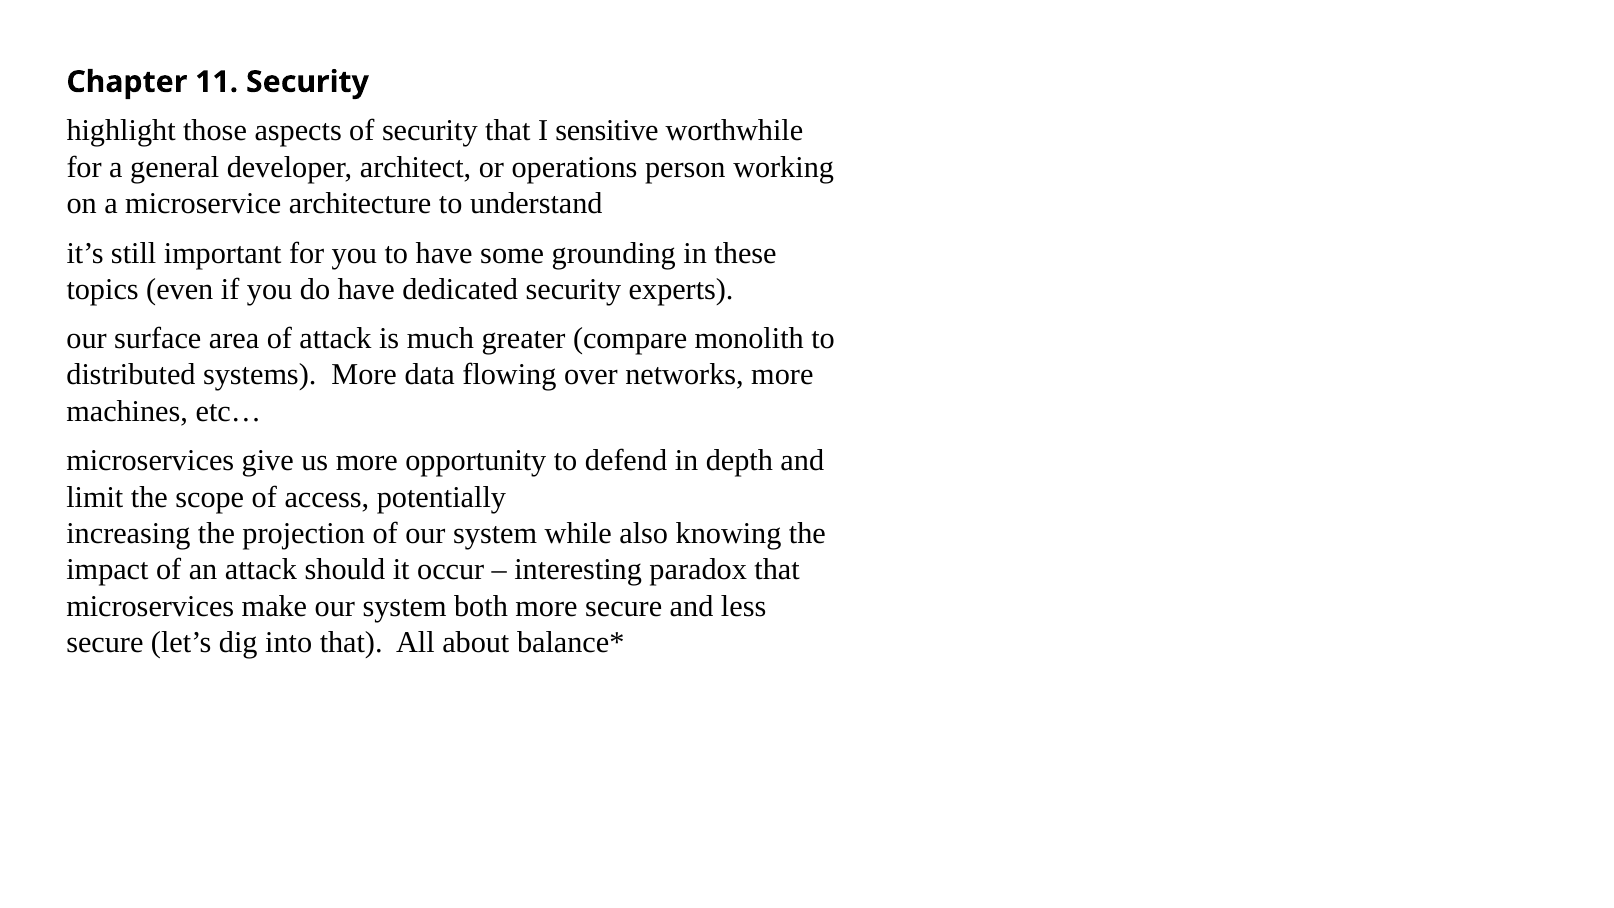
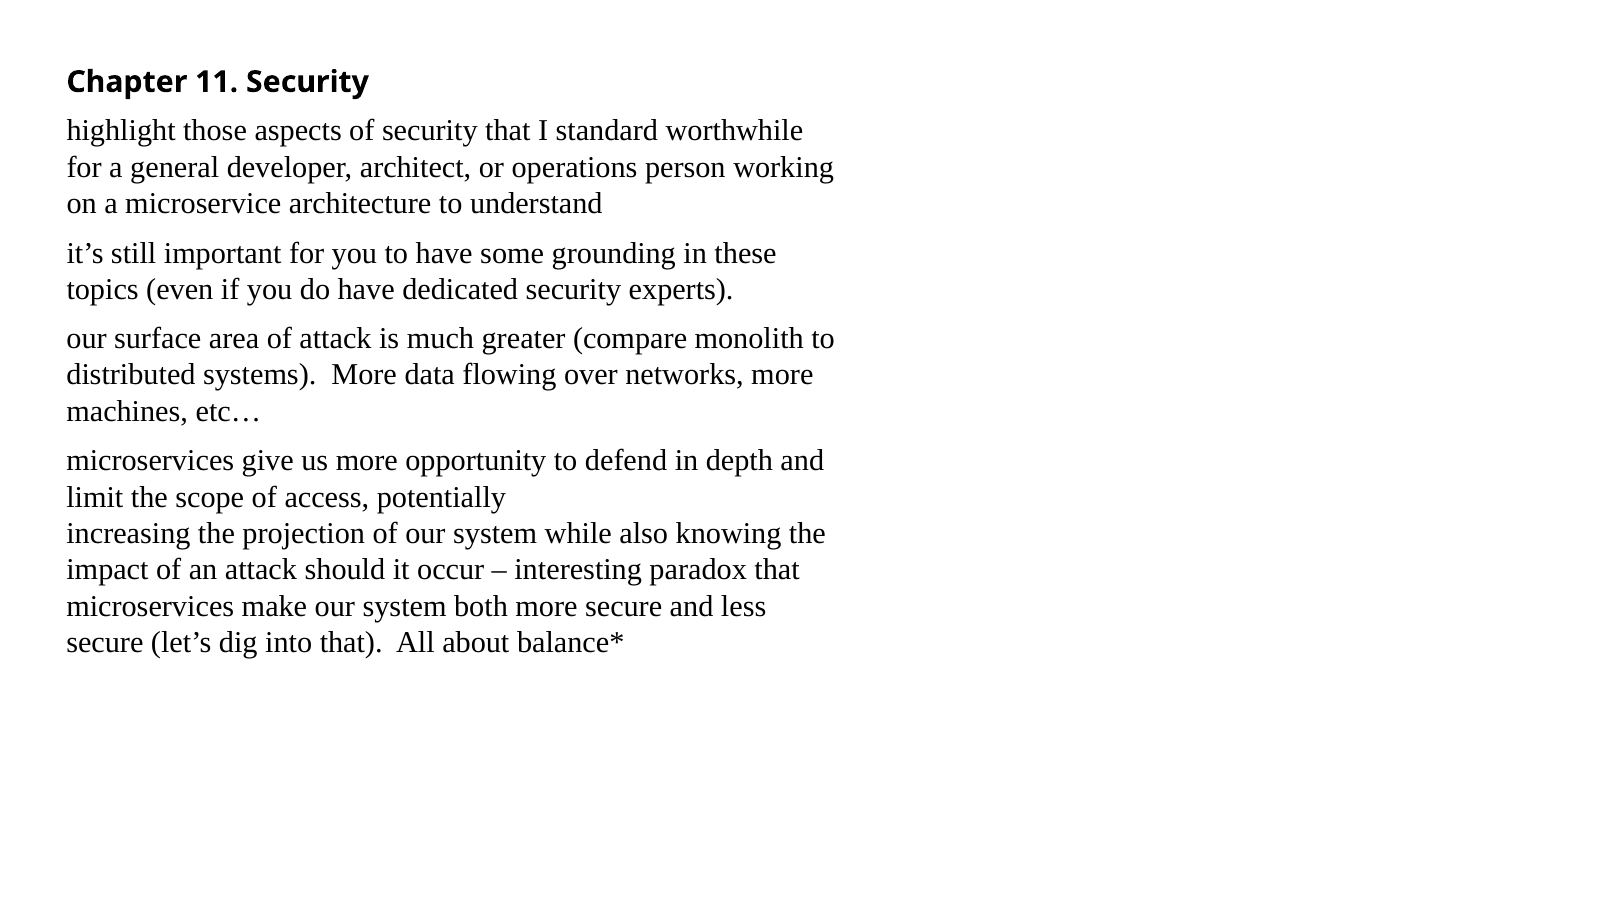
sensitive: sensitive -> standard (607, 131)
